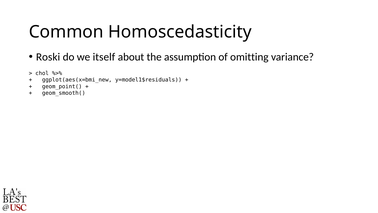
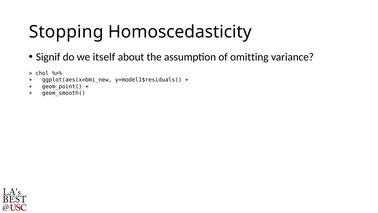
Common: Common -> Stopping (66, 32)
Roski: Roski -> Signif (48, 57)
